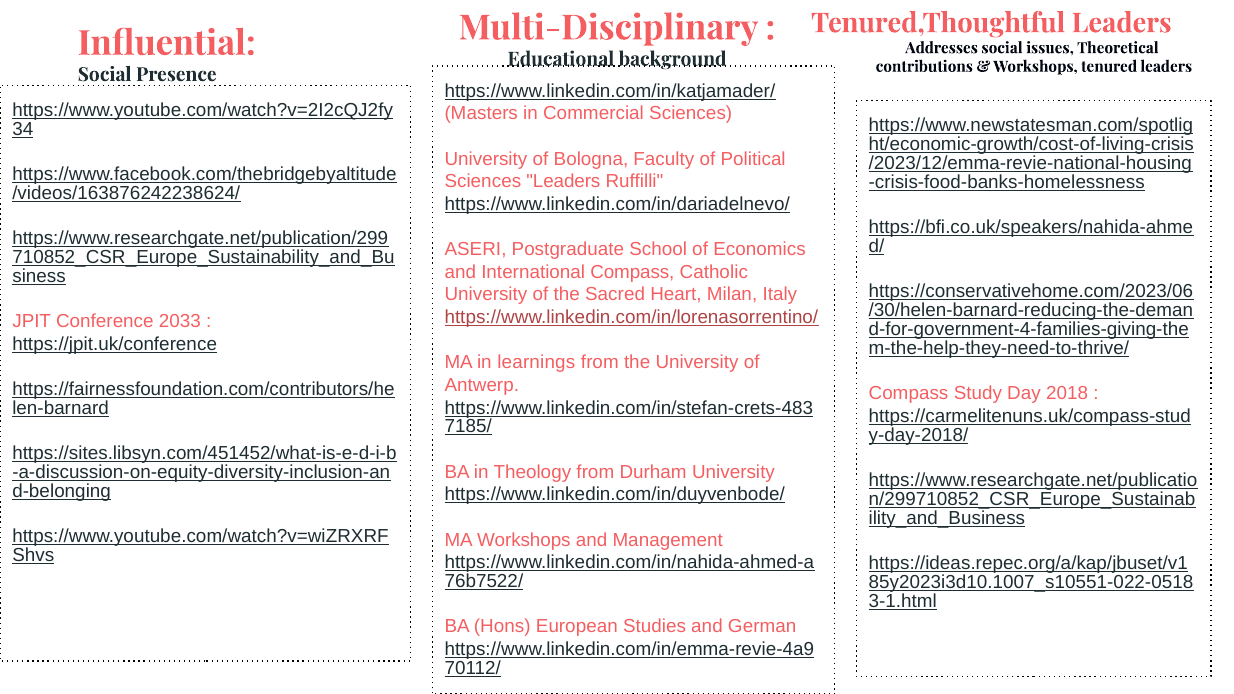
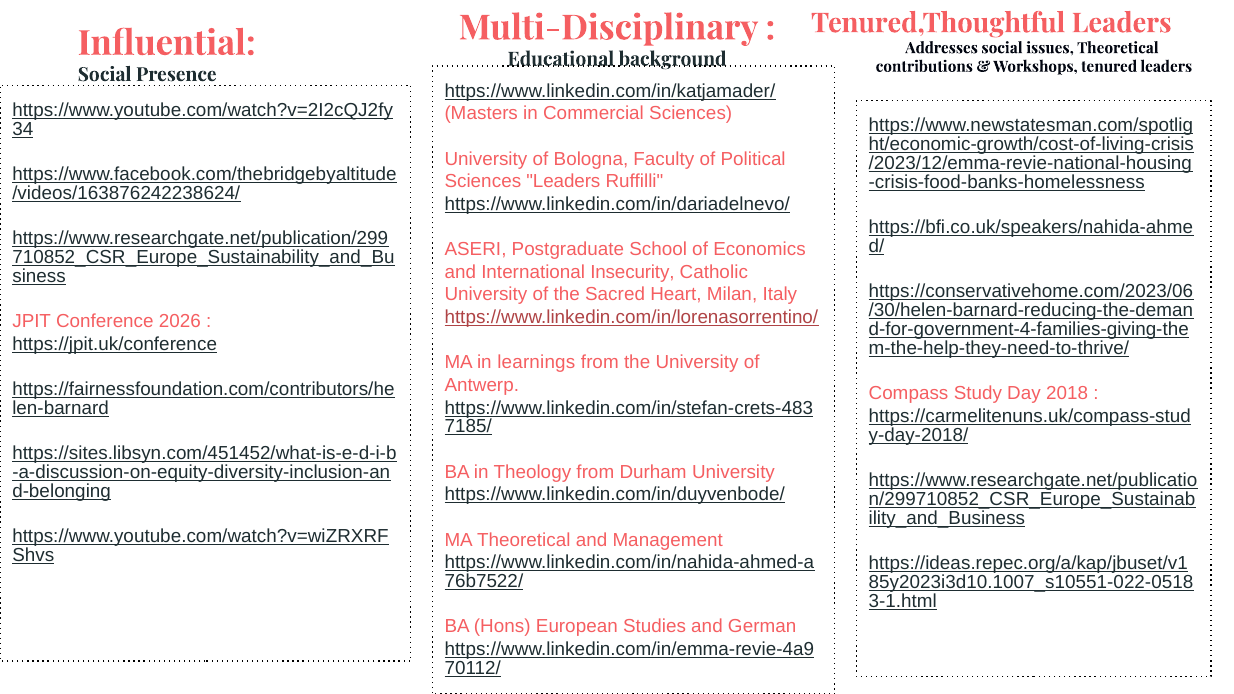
International Compass: Compass -> Insecurity (632, 272)
2033: 2033 -> 2026 (180, 322)
MA Workshops: Workshops -> Theoretical (524, 540)
